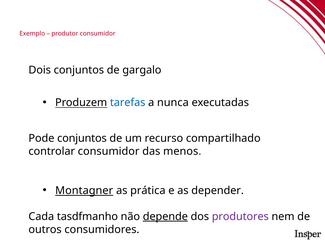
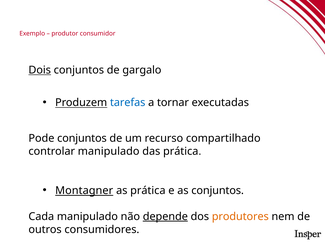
Dois underline: none -> present (40, 70)
nunca: nunca -> tornar (173, 103)
controlar consumidor: consumidor -> manipulado (109, 151)
das menos: menos -> prática (181, 151)
as depender: depender -> conjuntos (218, 190)
Cada tasdfmanho: tasdfmanho -> manipulado (87, 216)
produtores colour: purple -> orange (240, 216)
